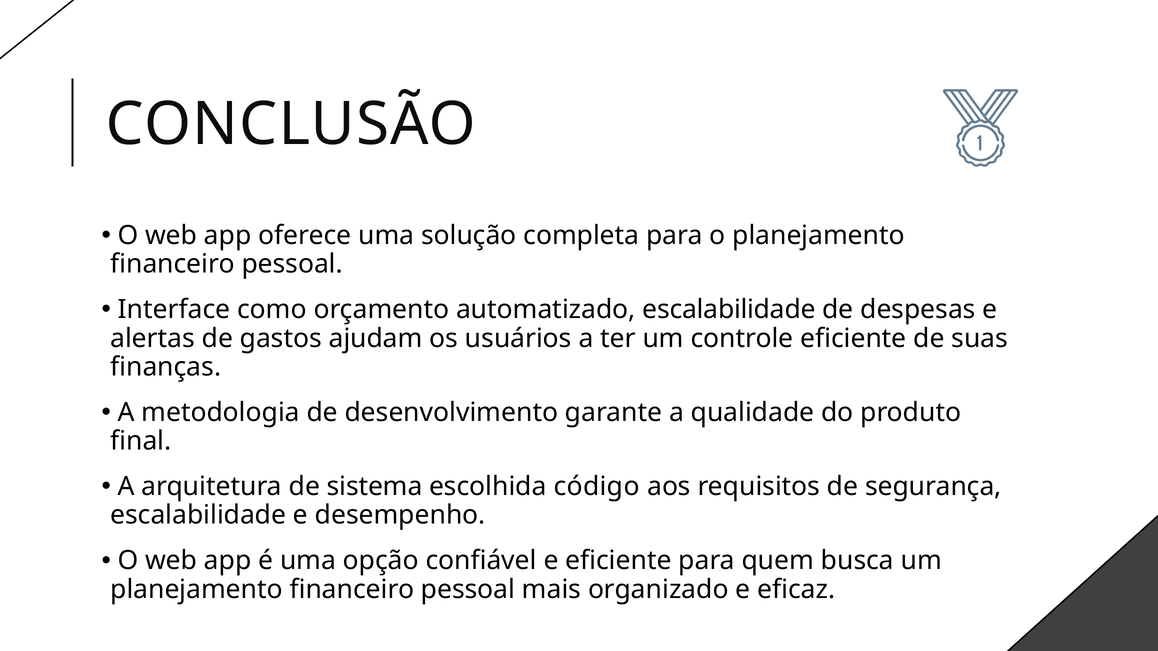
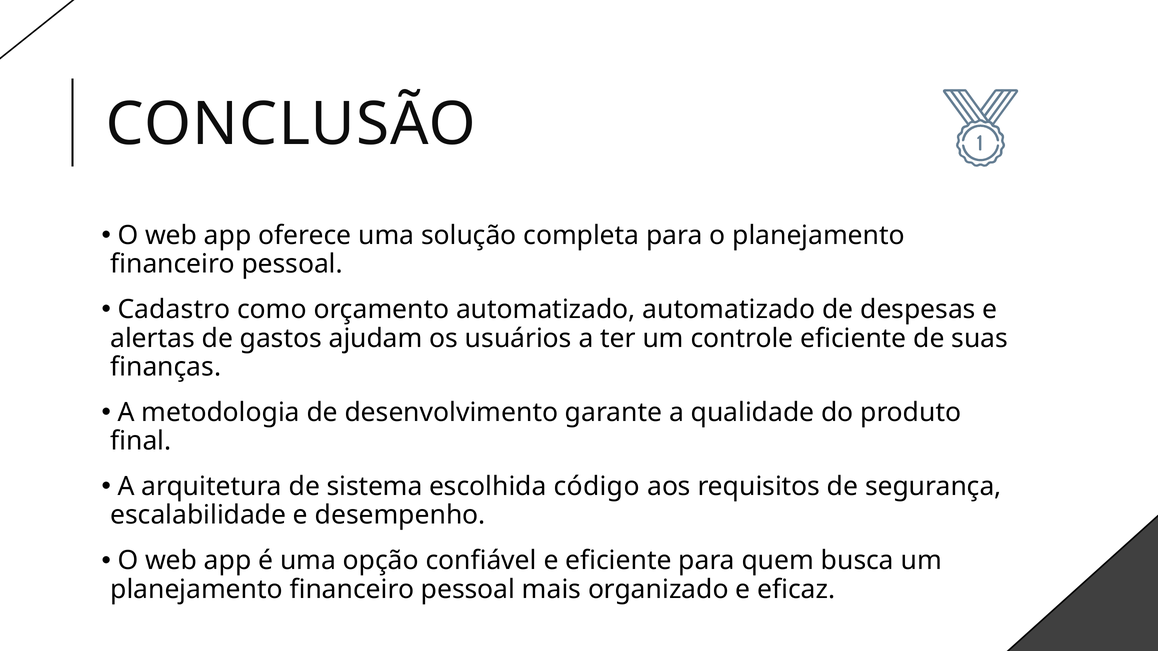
Interface: Interface -> Cadastro (174, 310)
automatizado escalabilidade: escalabilidade -> automatizado (729, 310)
